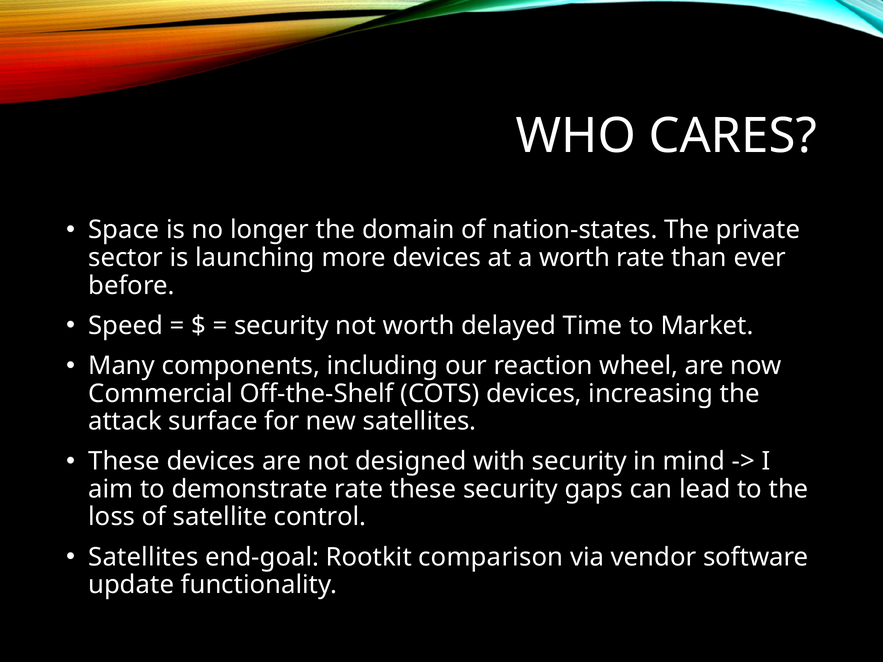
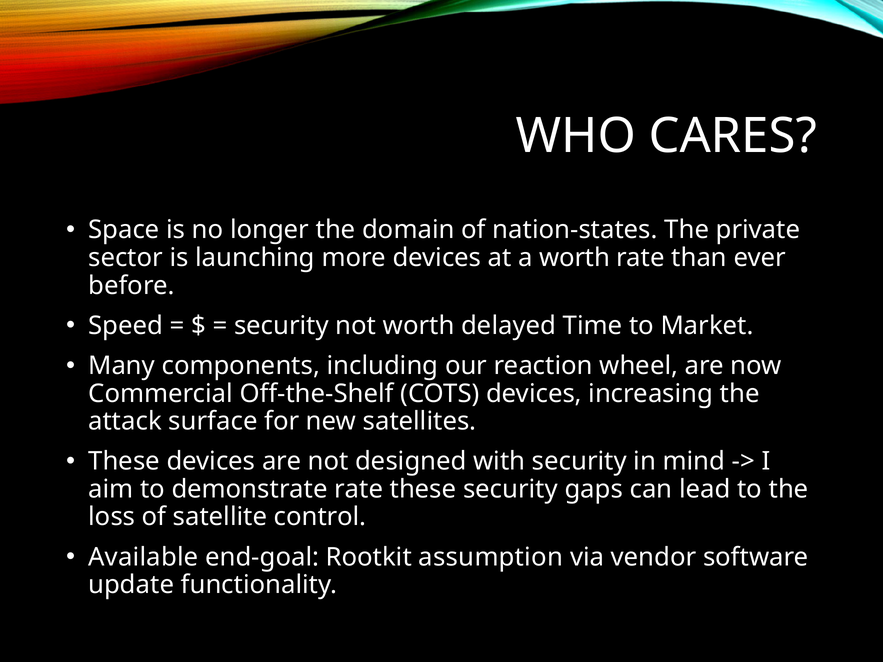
Satellites: Satellites -> Available (143, 557)
comparison: comparison -> assumption (491, 557)
